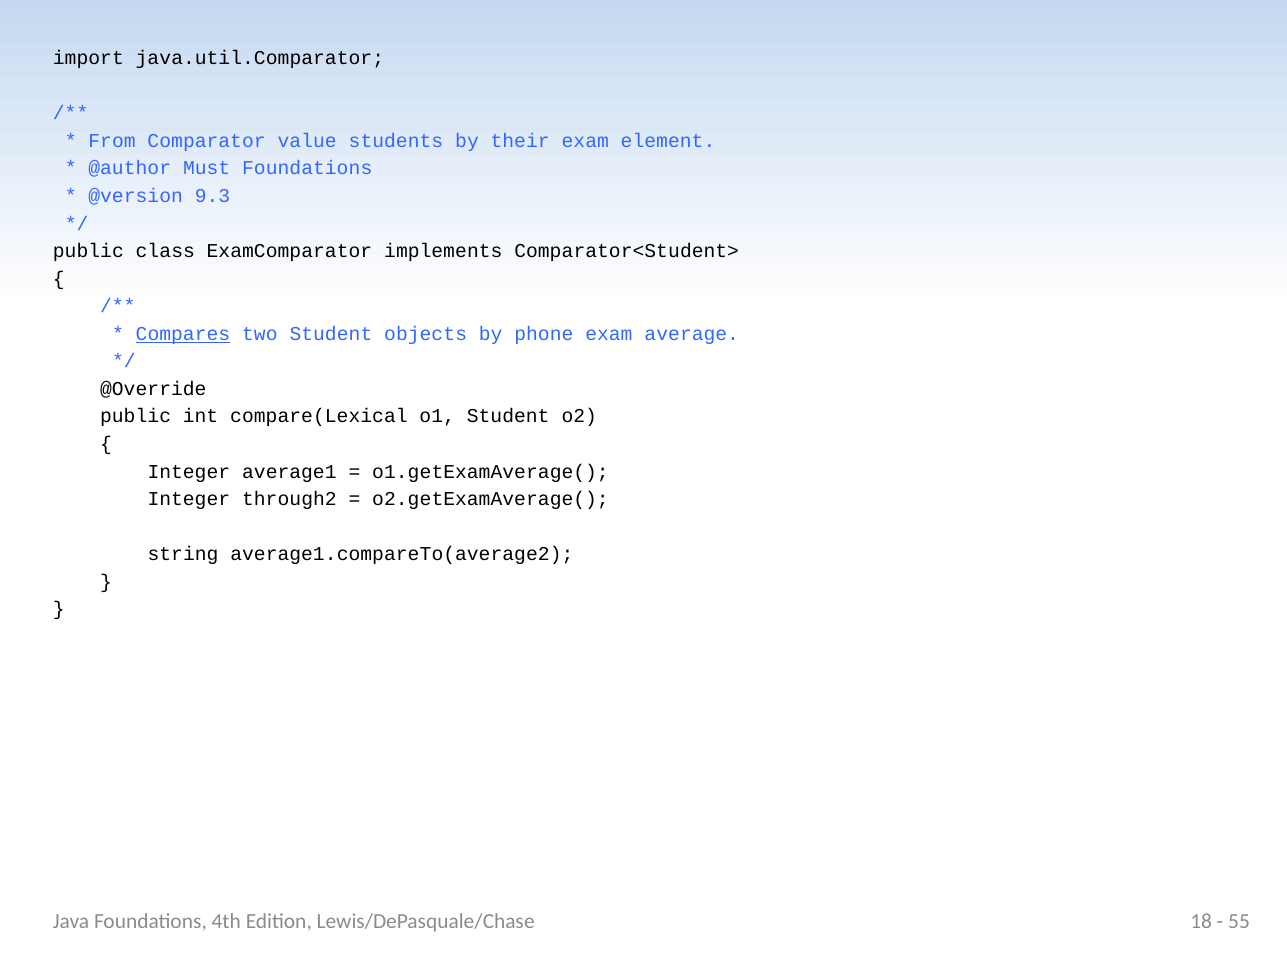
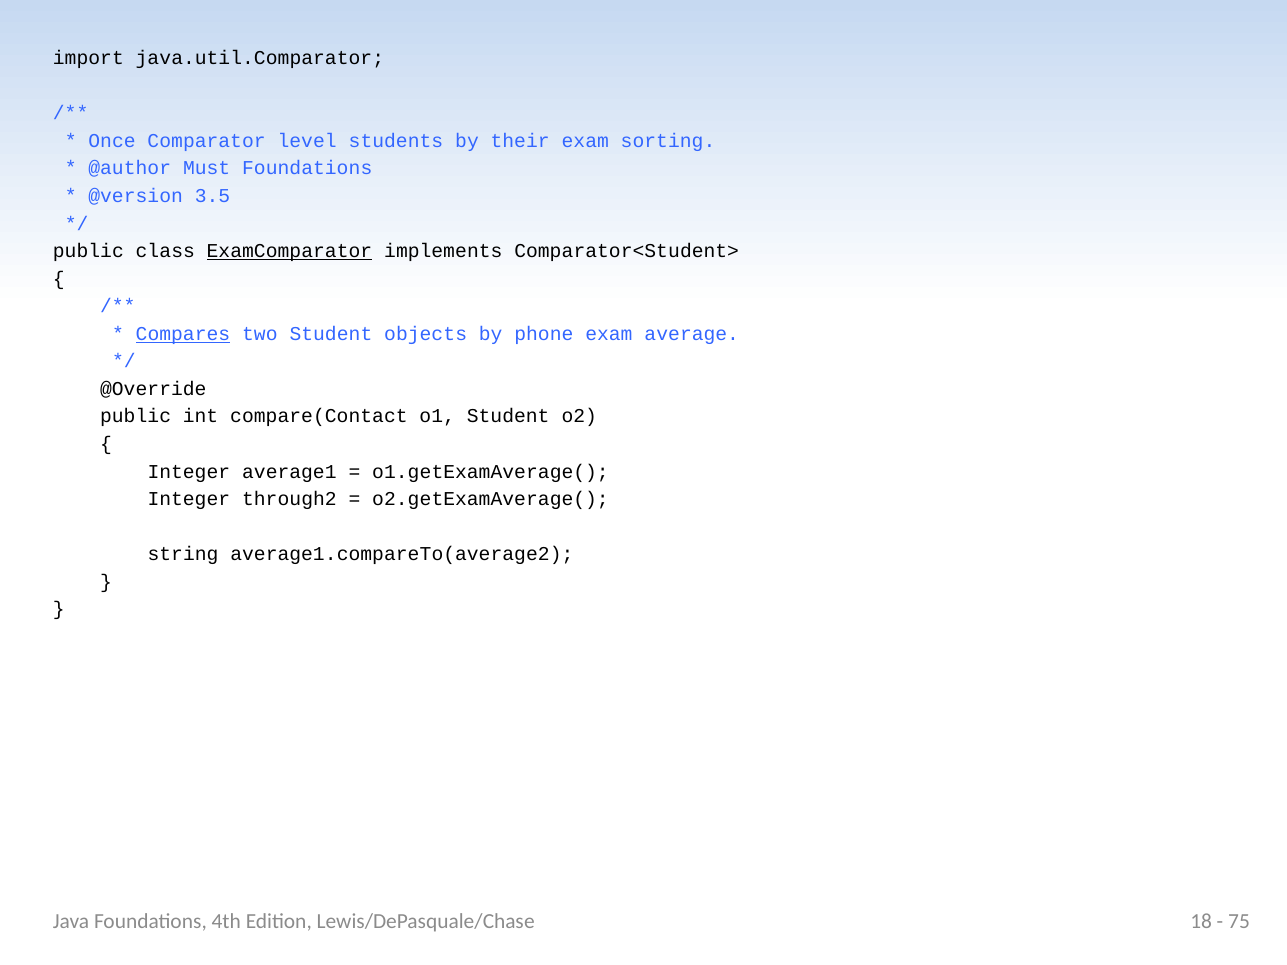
From: From -> Once (112, 141)
value: value -> level (307, 141)
element: element -> sorting (668, 141)
9.3: 9.3 -> 3.5 (213, 196)
ExamComparator underline: none -> present (289, 251)
compare(Lexical: compare(Lexical -> compare(Contact (319, 417)
55: 55 -> 75 (1239, 922)
